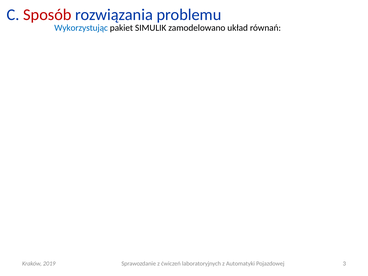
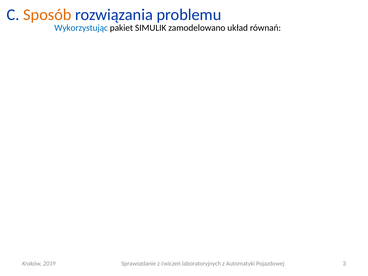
Sposób colour: red -> orange (47, 15)
